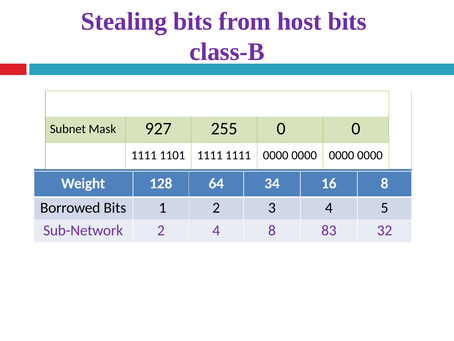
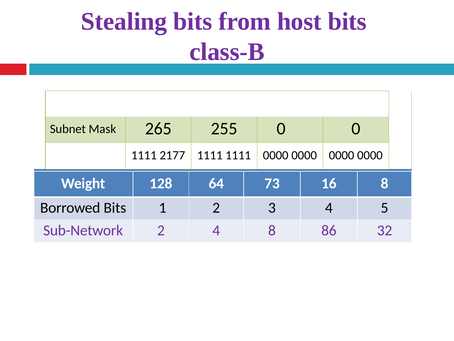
927: 927 -> 265 (158, 129)
1101: 1101 -> 2177 (172, 155)
34: 34 -> 73 (272, 183)
83: 83 -> 86 (329, 230)
